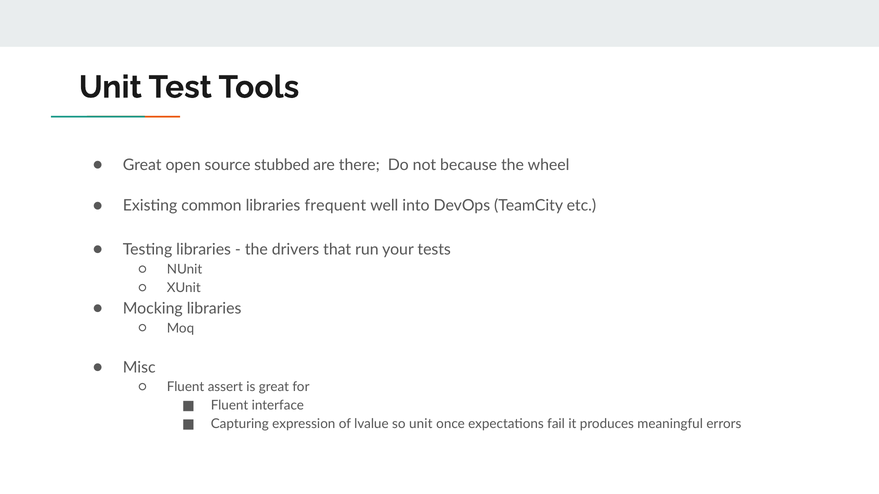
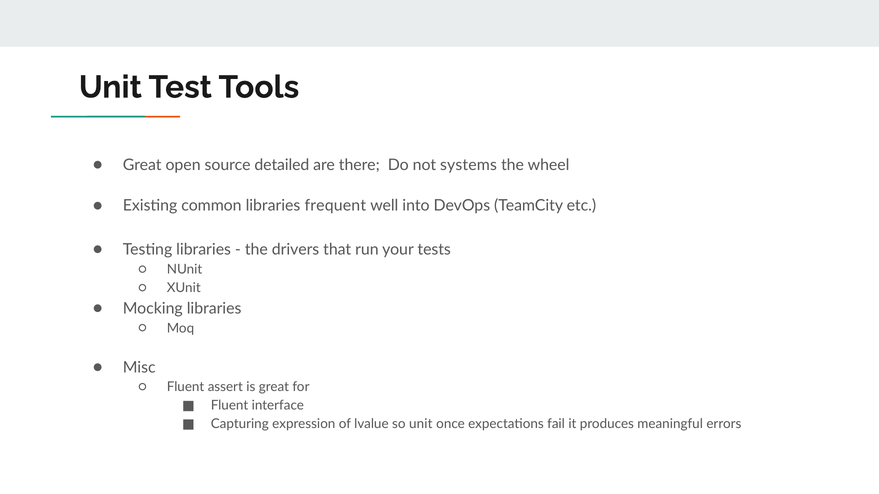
stubbed: stubbed -> detailed (282, 165)
because: because -> systems (468, 165)
